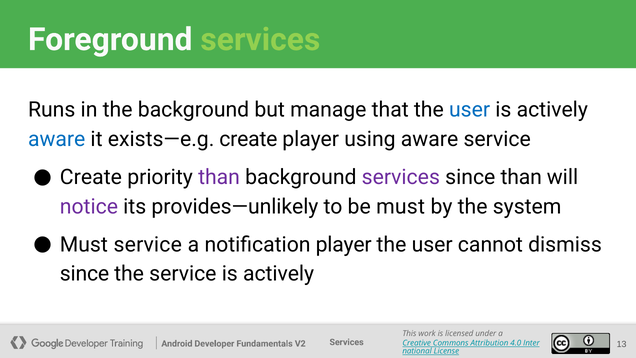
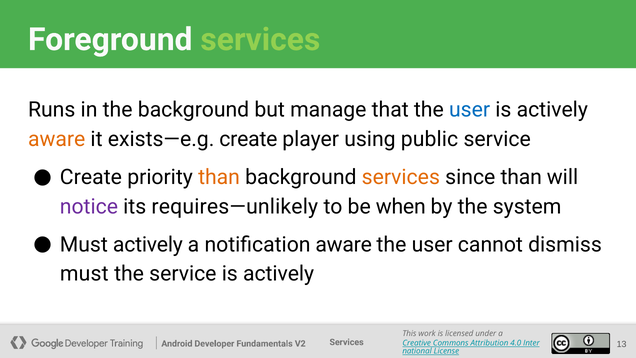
aware colour: blue -> orange (57, 139)
using aware: aware -> public (430, 139)
than colour: purple -> orange (219, 177)
services colour: purple -> orange (401, 177)
provides—unlikely: provides—unlikely -> requires—unlikely (235, 206)
be must: must -> when (401, 206)
Must service: service -> actively (148, 244)
notification player: player -> aware (344, 244)
since: since -> must (84, 274)
